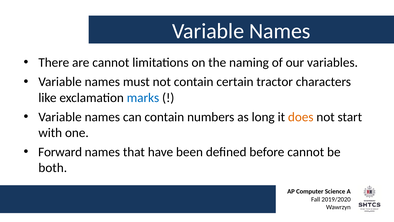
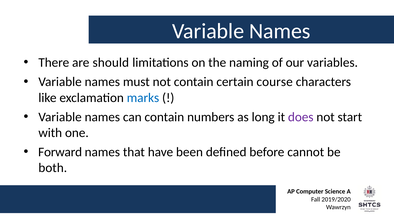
are cannot: cannot -> should (111, 62)
tractor: tractor -> course (275, 82)
does colour: orange -> purple (301, 117)
